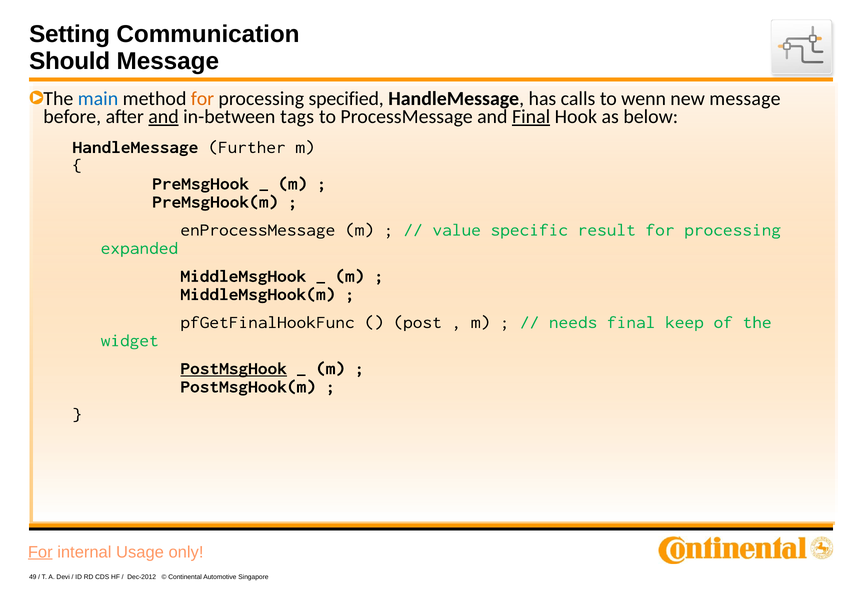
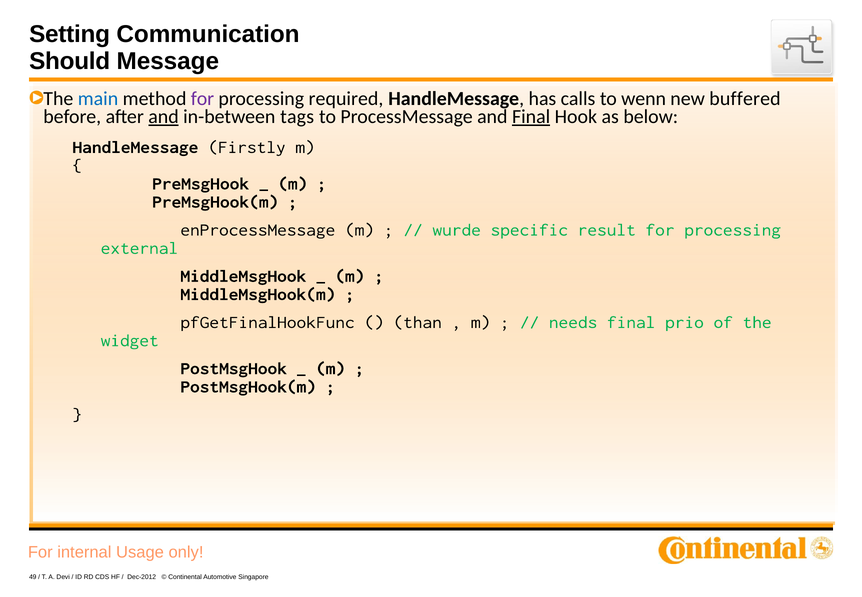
for colour: orange -> purple (202, 98)
specified: specified -> required (346, 98)
new message: message -> buffered (745, 98)
Further: Further -> Firstly (247, 147)
value: value -> wurde (457, 230)
expanded: expanded -> external (139, 248)
post: post -> than (418, 322)
keep: keep -> prio (684, 322)
PostMsgHook underline: present -> none (234, 368)
For underline: present -> none (40, 552)
